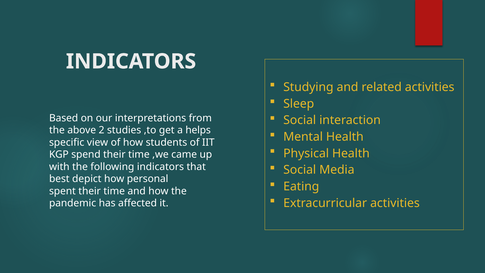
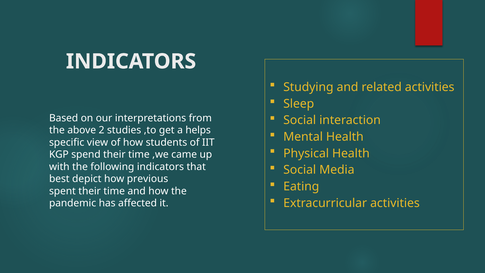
personal: personal -> previous (148, 179)
